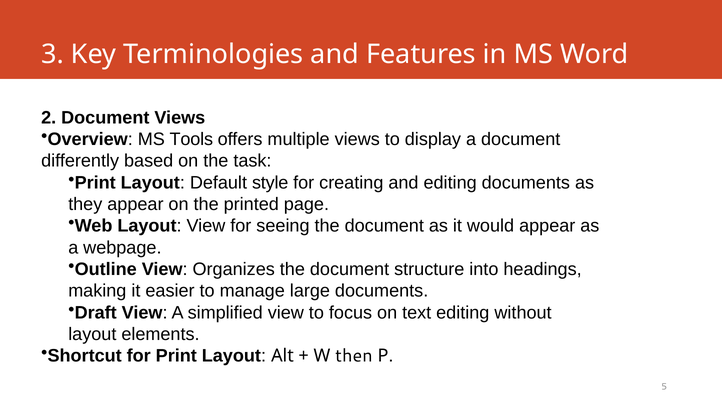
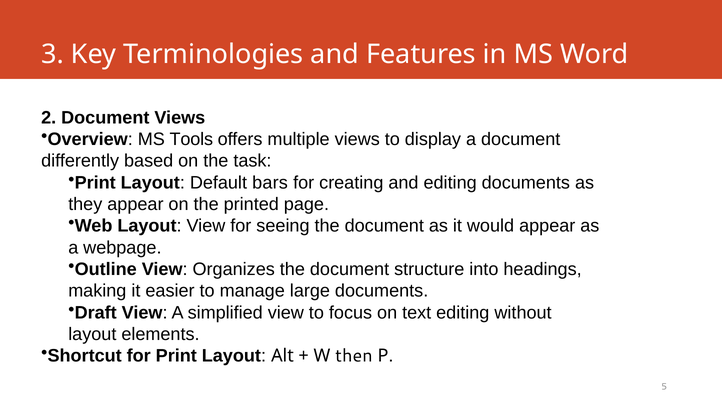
style: style -> bars (270, 183)
